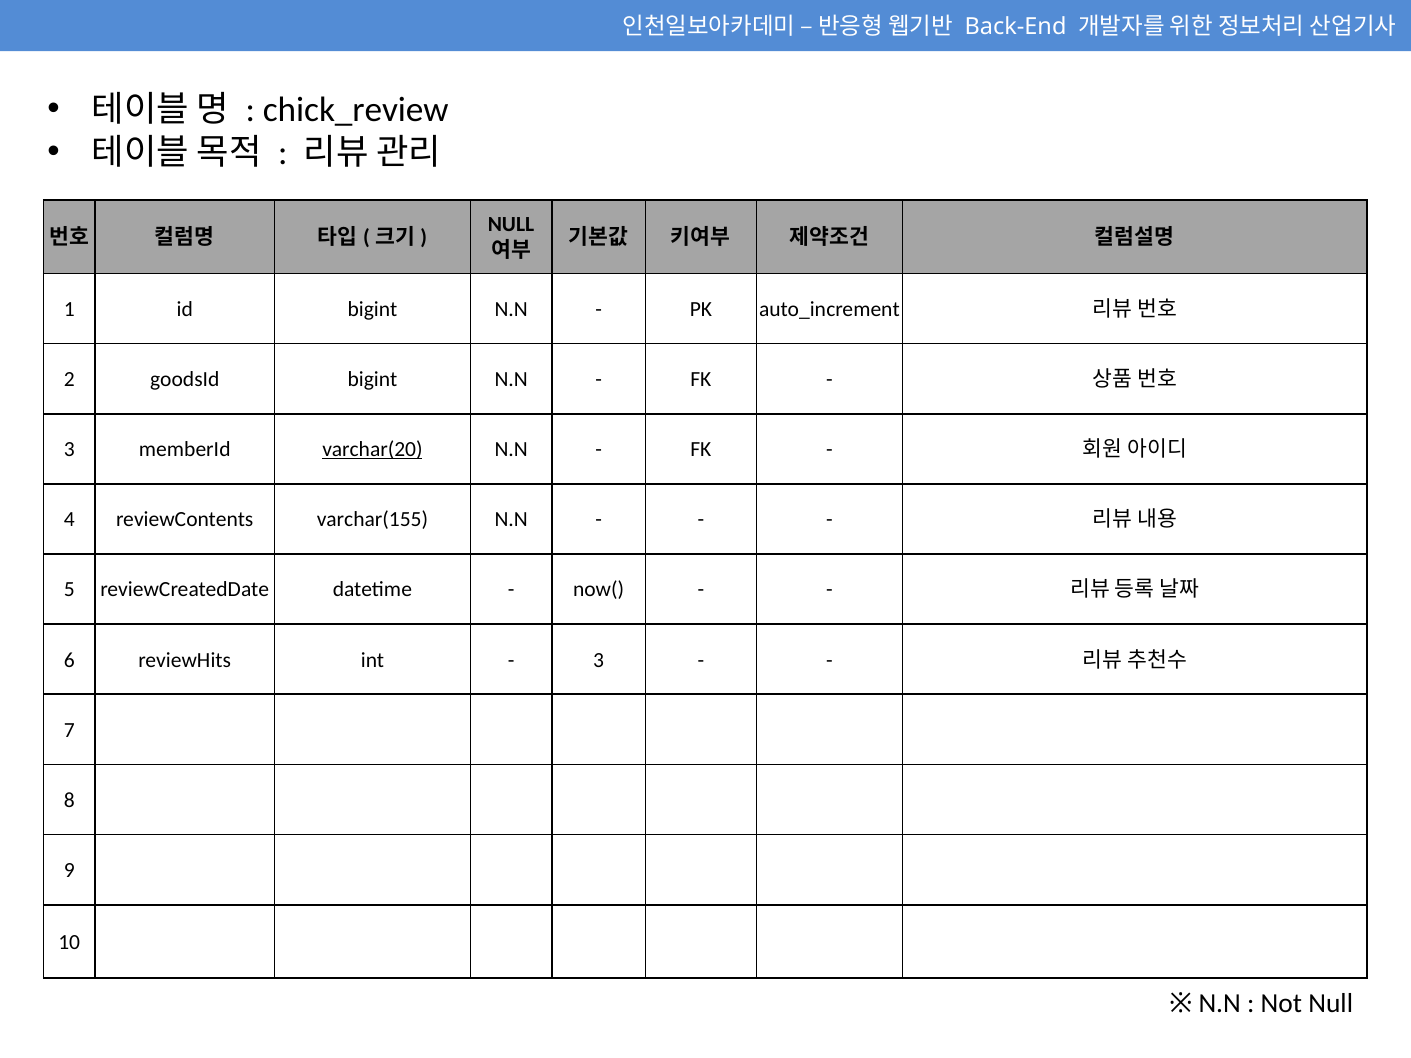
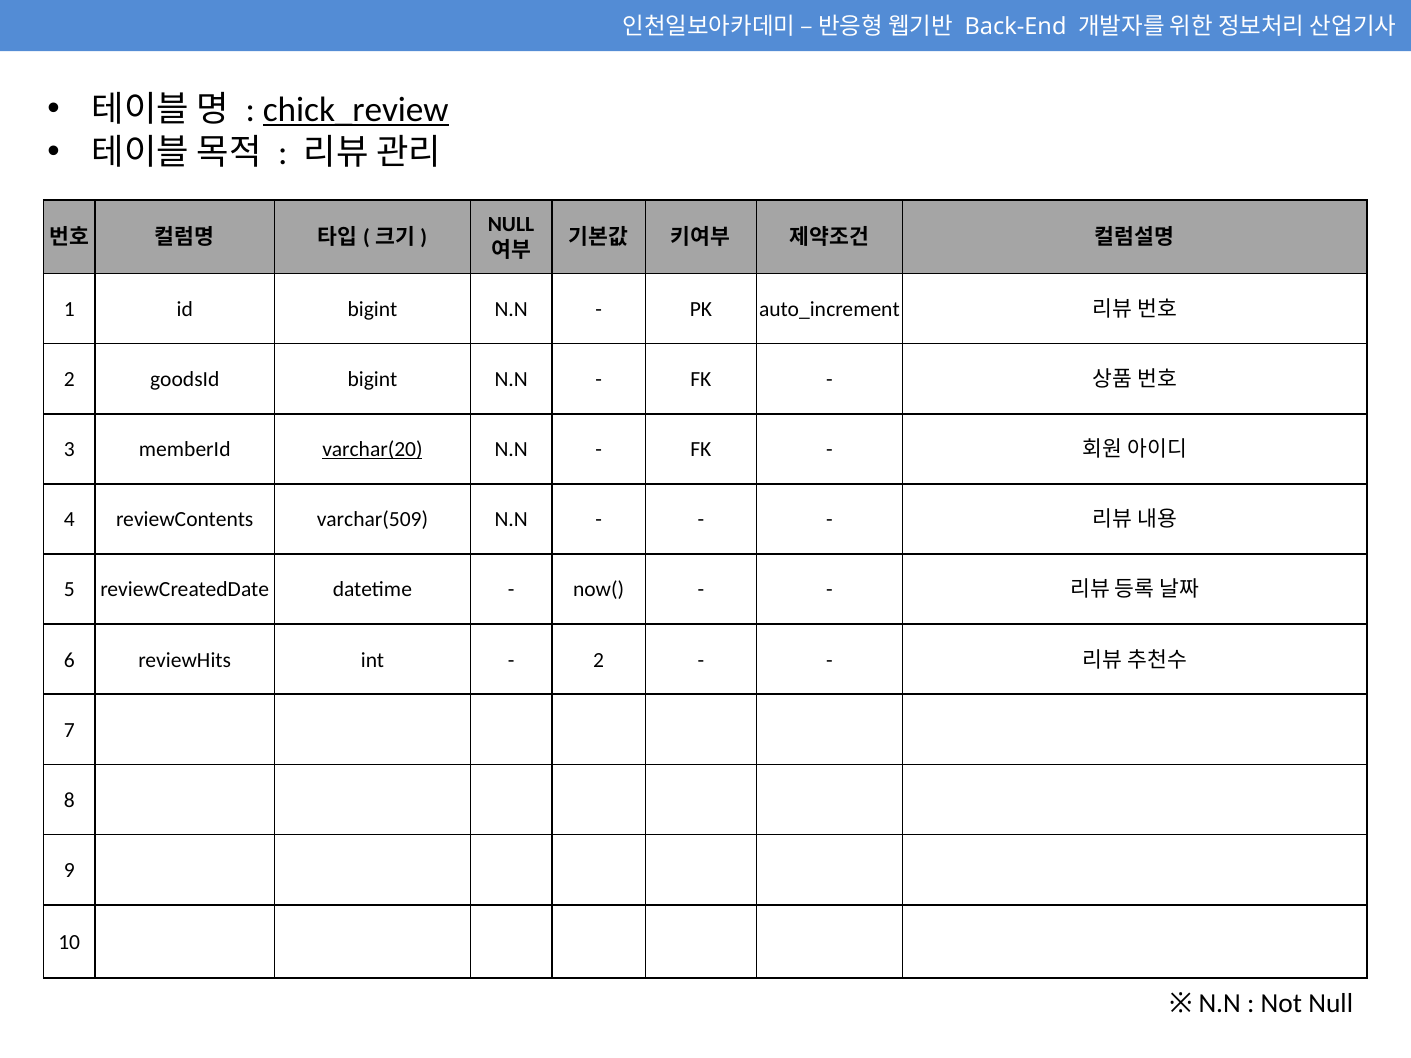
chick_review underline: none -> present (356, 110)
varchar(155: varchar(155 -> varchar(509 (372, 520)
3: 3 -> 2 (599, 660)
